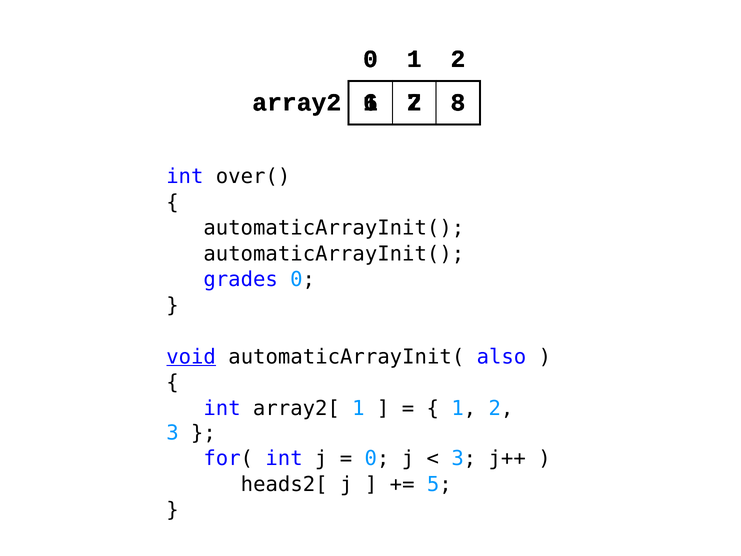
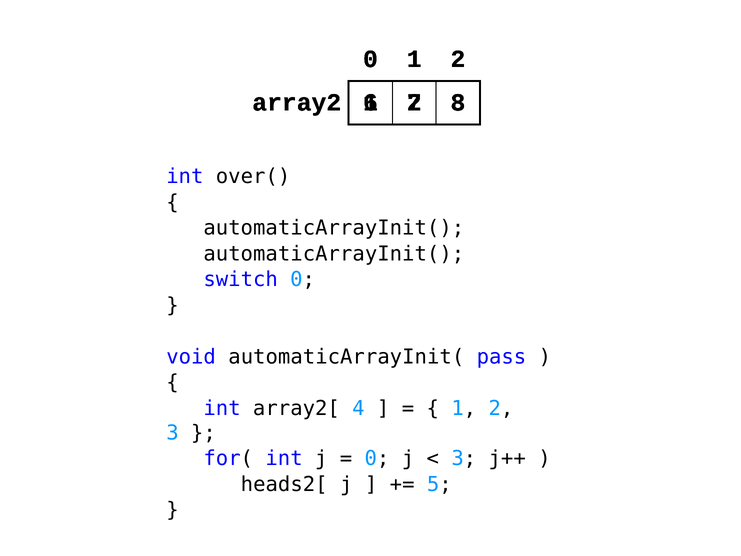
grades: grades -> switch (241, 279)
void underline: present -> none (191, 357)
also: also -> pass (501, 357)
array2[ 1: 1 -> 4 (358, 408)
